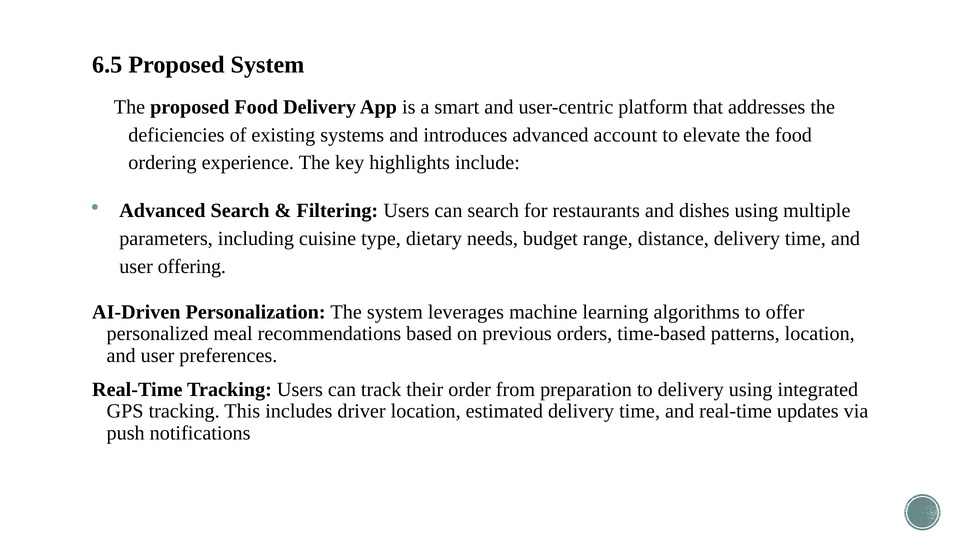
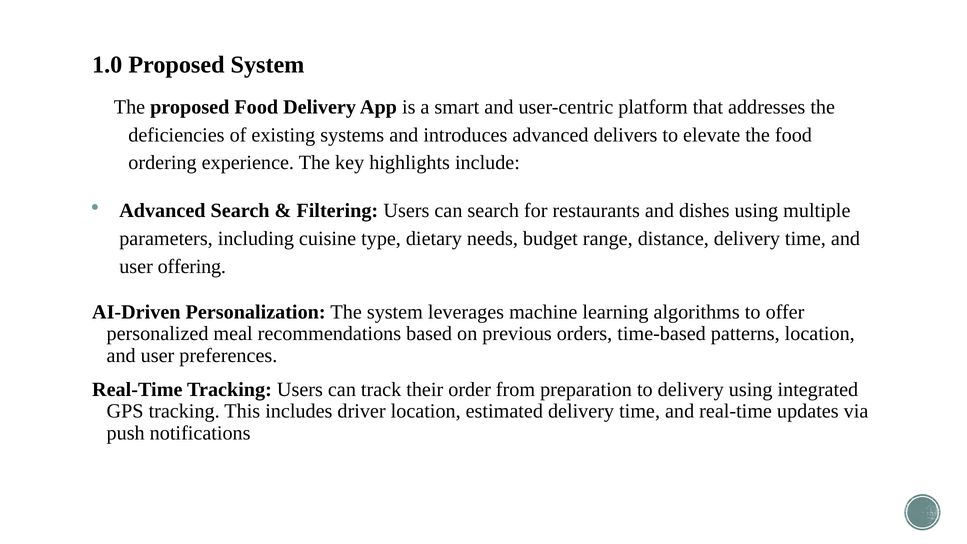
6.5: 6.5 -> 1.0 (107, 65)
account: account -> delivers (625, 135)
